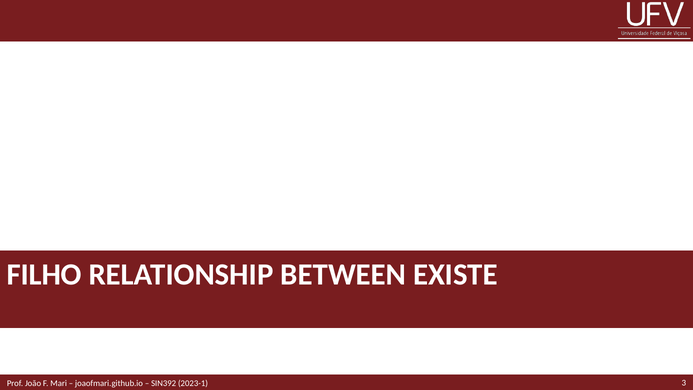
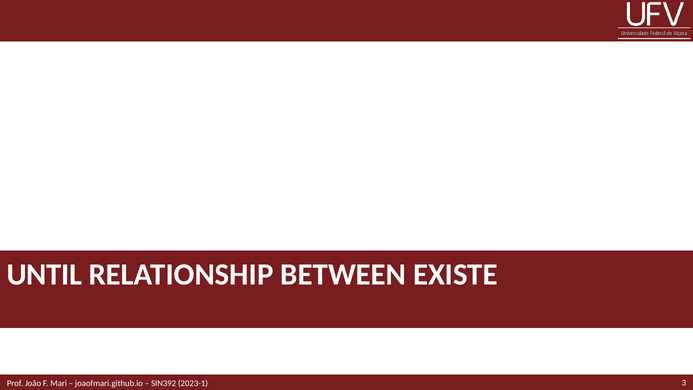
FILHO: FILHO -> UNTIL (44, 275)
